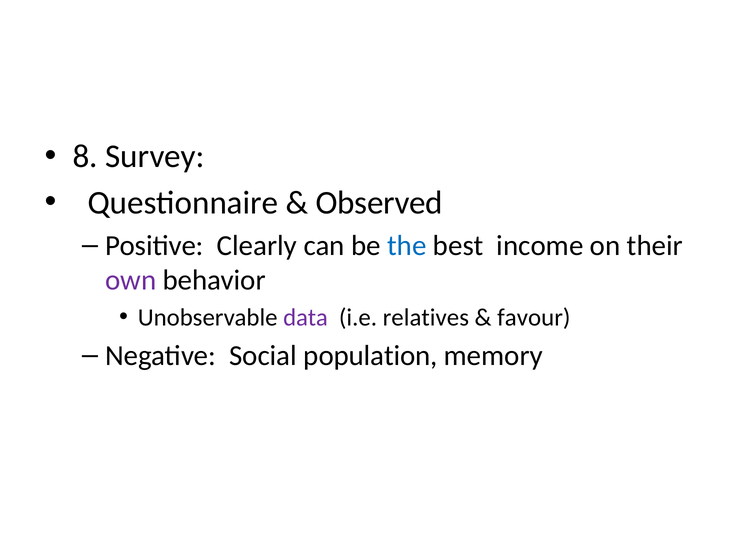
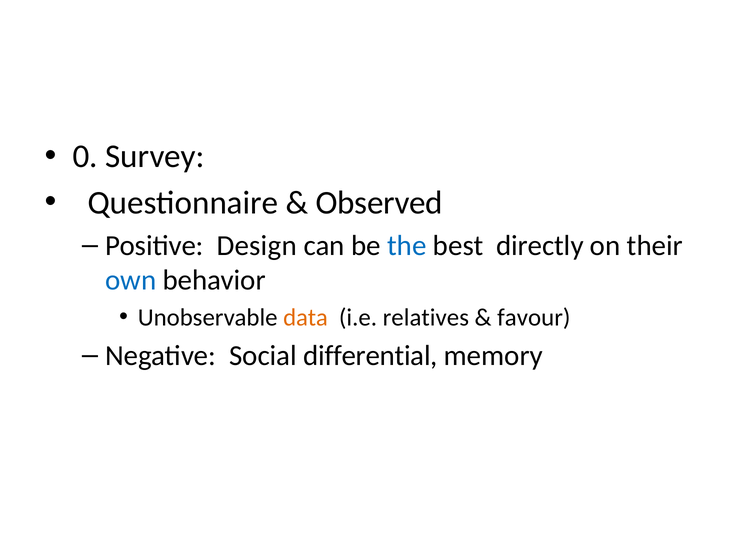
8: 8 -> 0 (85, 156)
Clearly: Clearly -> Design (257, 245)
income: income -> directly (540, 245)
own colour: purple -> blue (131, 280)
data colour: purple -> orange (306, 317)
population: population -> differential (371, 356)
